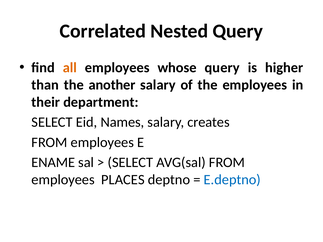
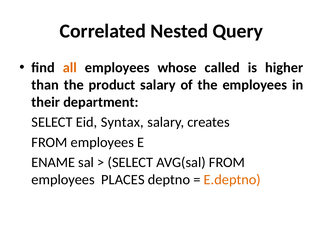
whose query: query -> called (222, 68)
another: another -> product (112, 85)
Names: Names -> Syntax (122, 122)
E.deptno colour: blue -> orange (232, 180)
